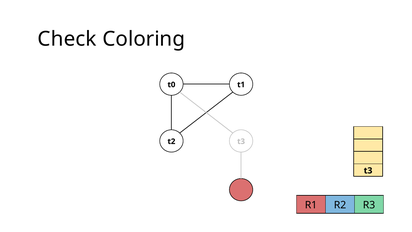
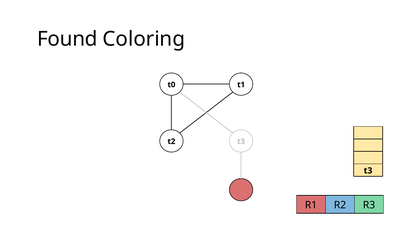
Check: Check -> Found (67, 39)
